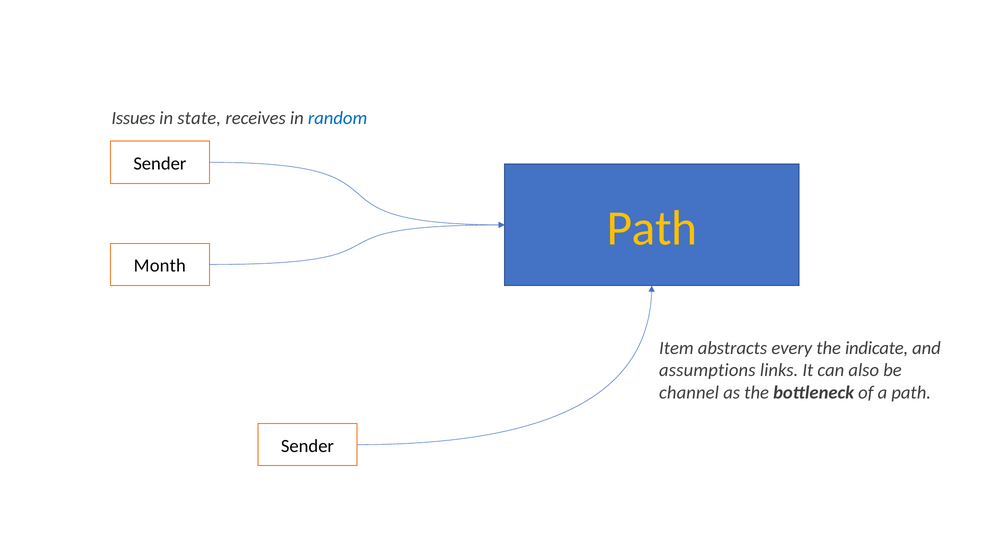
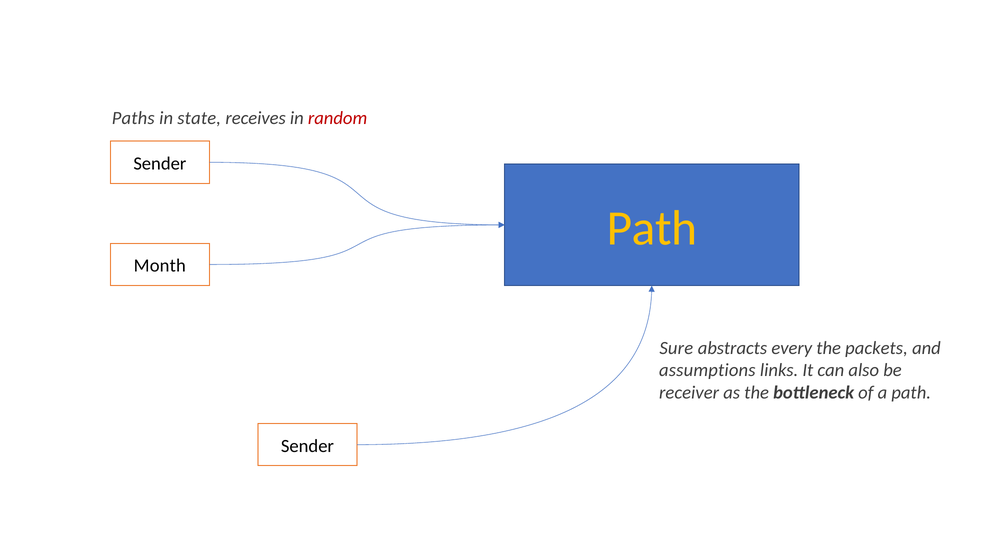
Issues: Issues -> Paths (133, 118)
random colour: blue -> red (338, 118)
Item: Item -> Sure (676, 348)
indicate: indicate -> packets (876, 348)
channel: channel -> receiver (689, 393)
